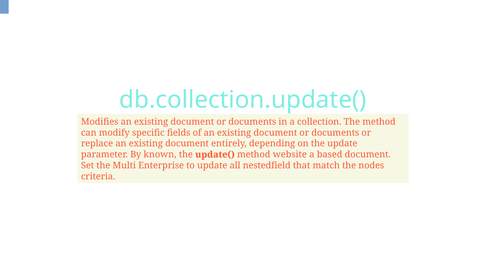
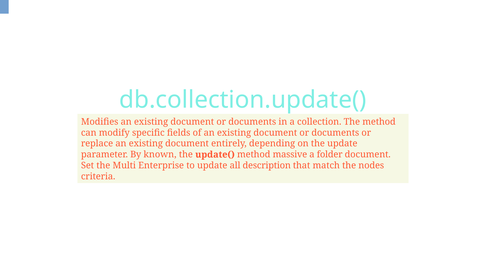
website: website -> massive (290, 155)
based: based -> folder (330, 155)
nestedfield: nestedfield -> description (267, 166)
